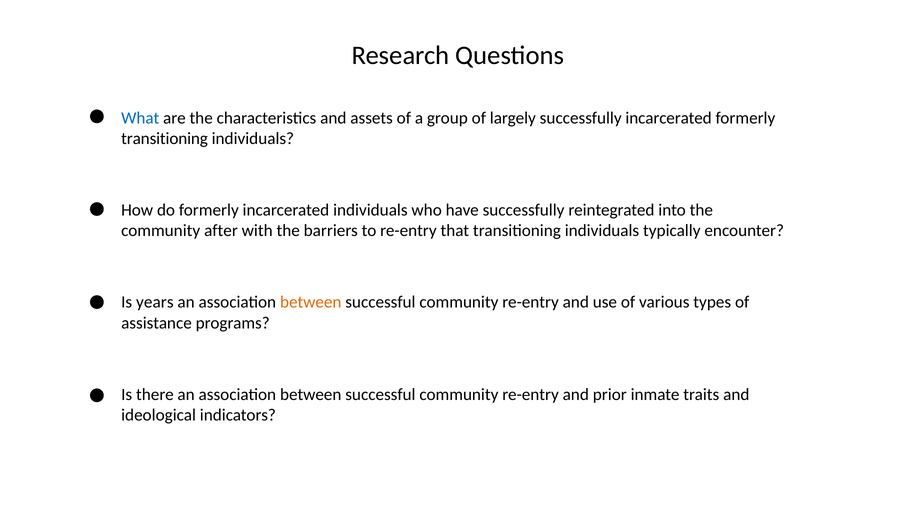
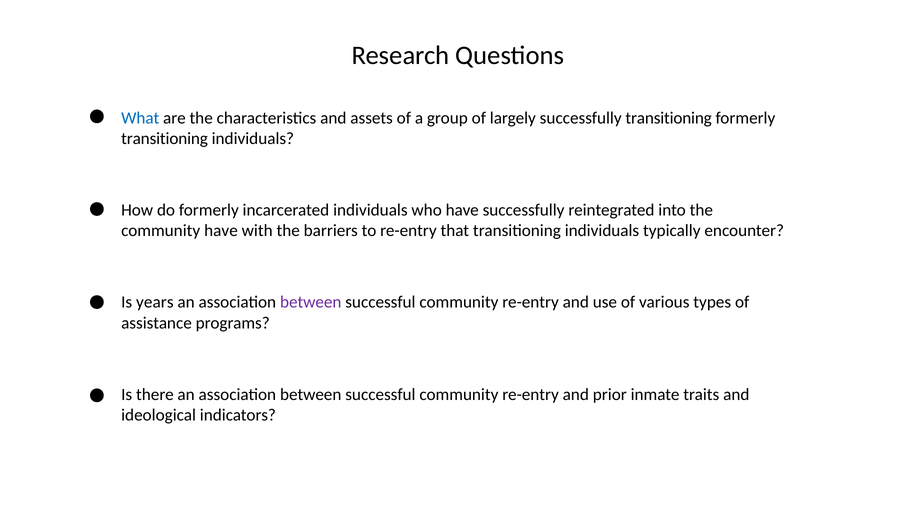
successfully incarcerated: incarcerated -> transitioning (669, 118)
community after: after -> have (221, 231)
between colour: orange -> purple (311, 302)
